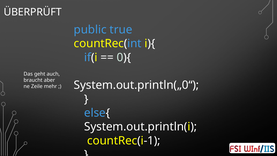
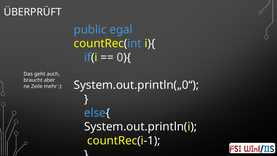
true: true -> egal (121, 30)
